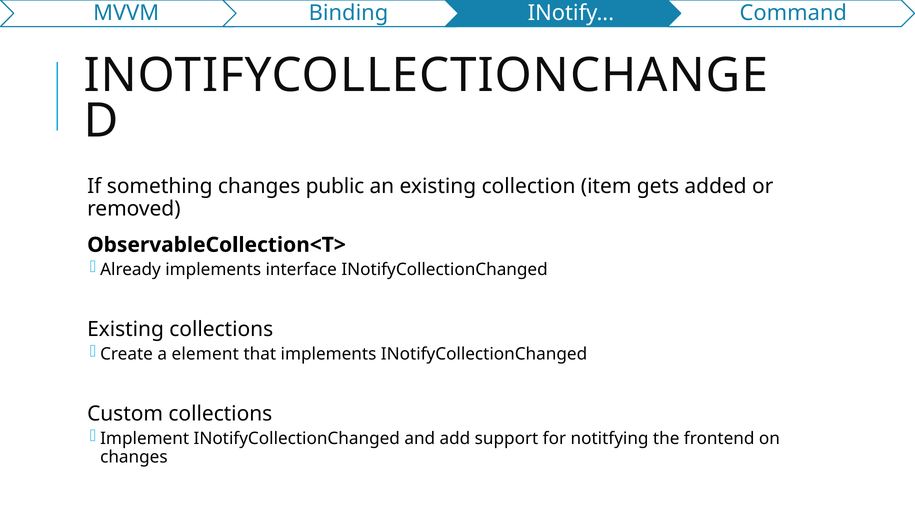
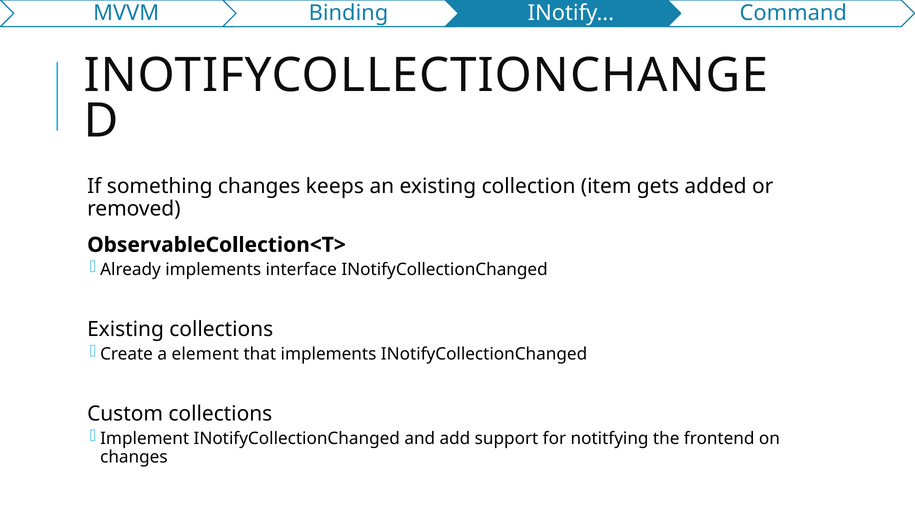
public: public -> keeps (335, 186)
